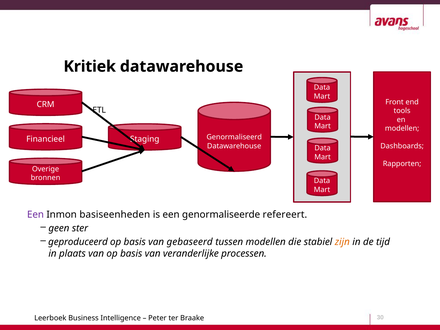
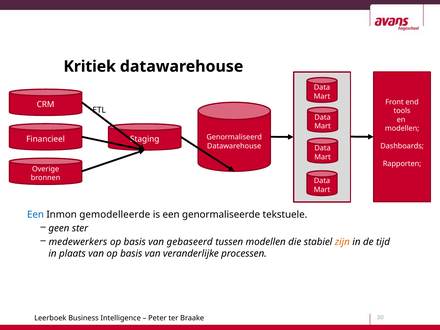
Een colour: purple -> blue (35, 215)
basiseenheden: basiseenheden -> gemodelleerde (115, 215)
refereert: refereert -> tekstuele (285, 215)
geproduceerd: geproduceerd -> medewerkers (78, 242)
